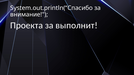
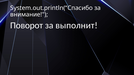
Проекта: Проекта -> Поворот (27, 25)
